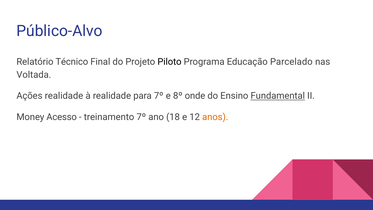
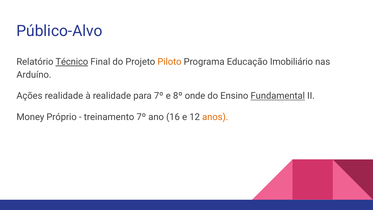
Técnico underline: none -> present (72, 62)
Piloto colour: black -> orange (169, 62)
Parcelado: Parcelado -> Imobiliário (291, 62)
Voltada: Voltada -> Arduíno (34, 75)
Acesso: Acesso -> Próprio (62, 117)
18: 18 -> 16 (173, 117)
